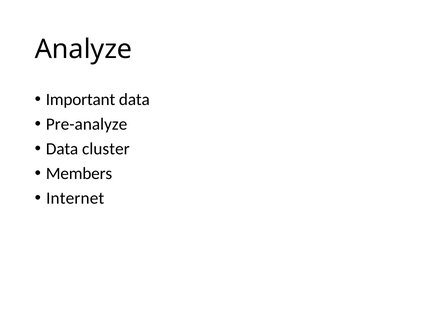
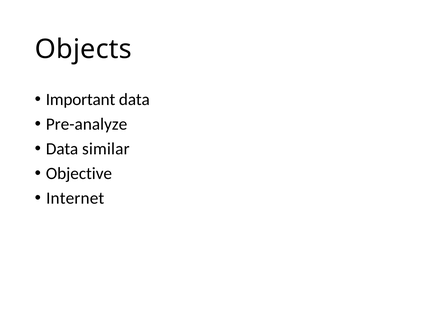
Analyze: Analyze -> Objects (83, 50)
cluster: cluster -> similar (106, 149)
Members: Members -> Objective (79, 174)
